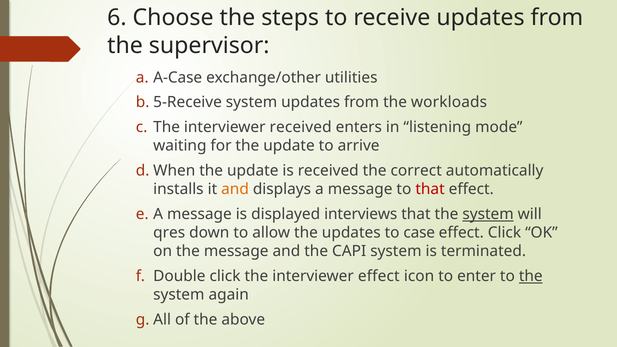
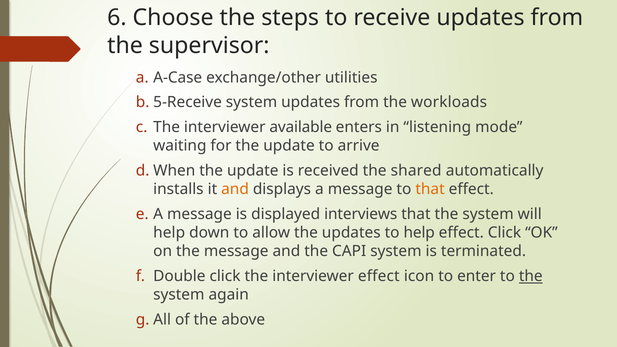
interviewer received: received -> available (301, 127)
correct: correct -> shared (416, 171)
that colour: red -> orange (430, 189)
system underline: present -> none (488, 214)
qres: qres -> help (169, 233)
to case: case -> help (419, 233)
